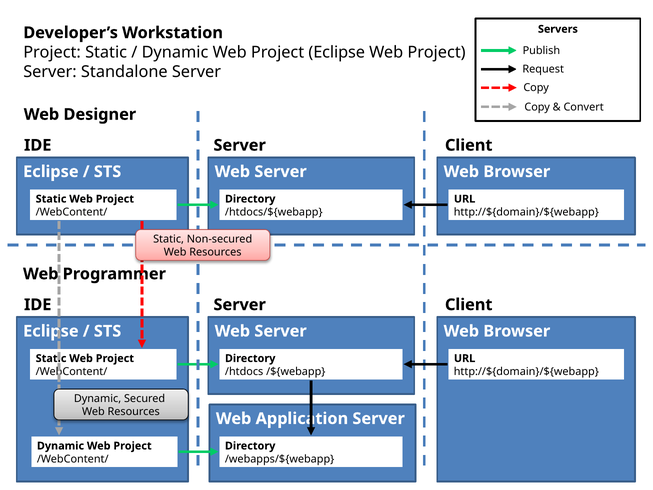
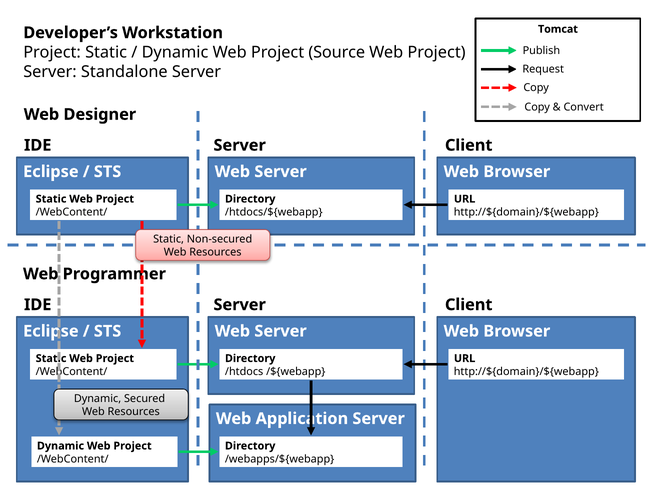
Servers: Servers -> Tomcat (558, 29)
Project Eclipse: Eclipse -> Source (337, 52)
